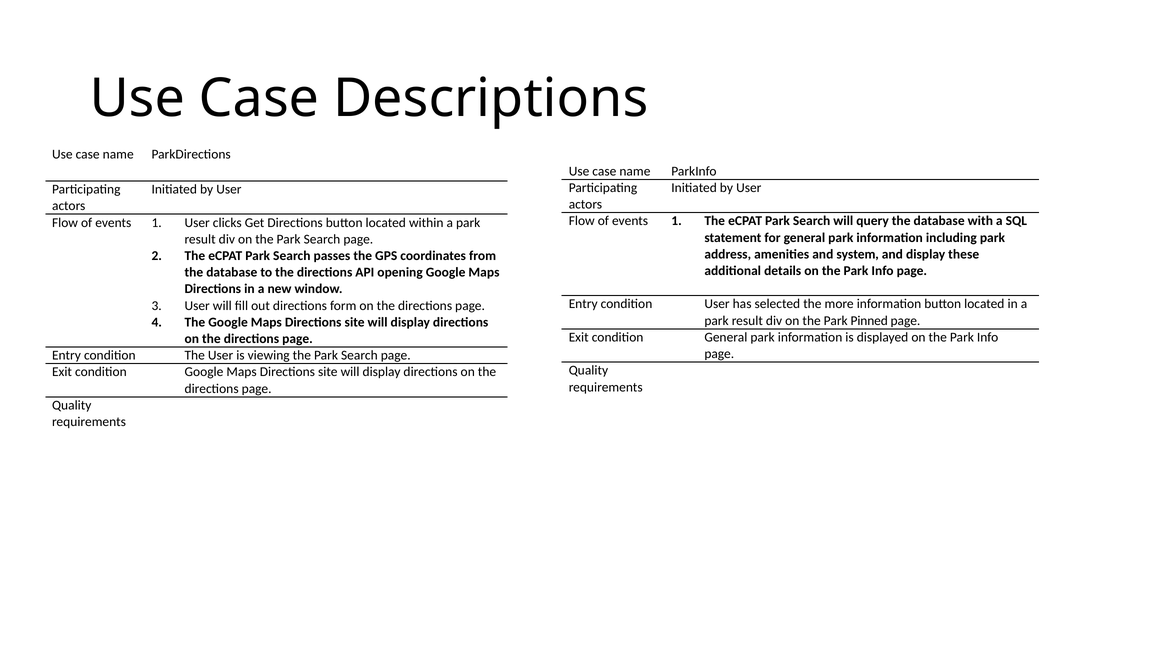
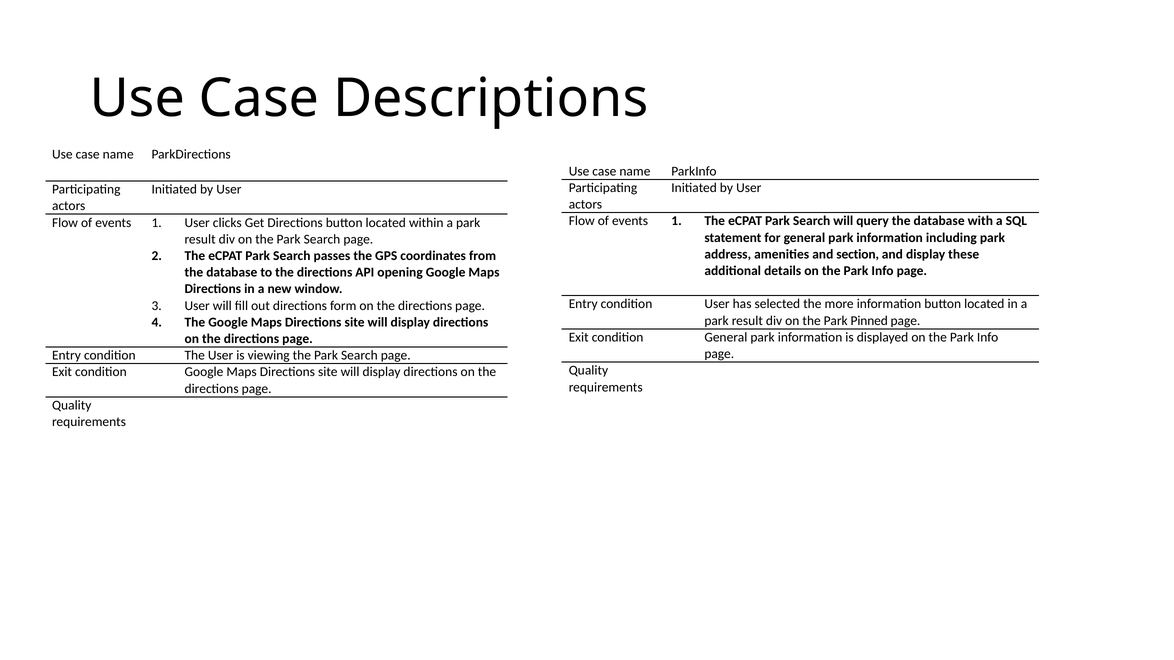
system: system -> section (858, 254)
